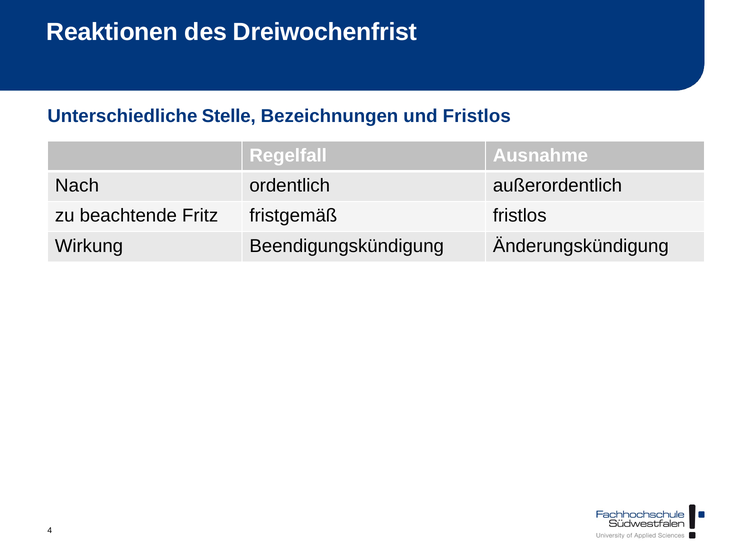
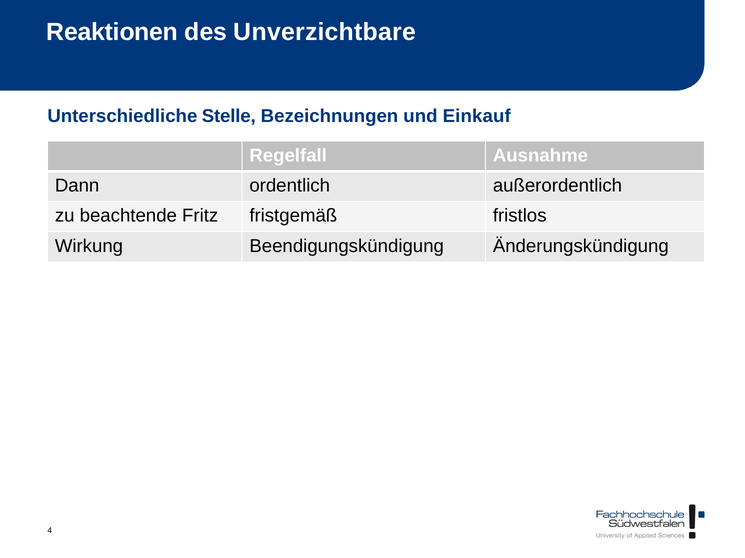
Dreiwochenfrist: Dreiwochenfrist -> Unverzichtbare (325, 32)
und Fristlos: Fristlos -> Einkauf (477, 116)
Nach: Nach -> Dann (77, 186)
